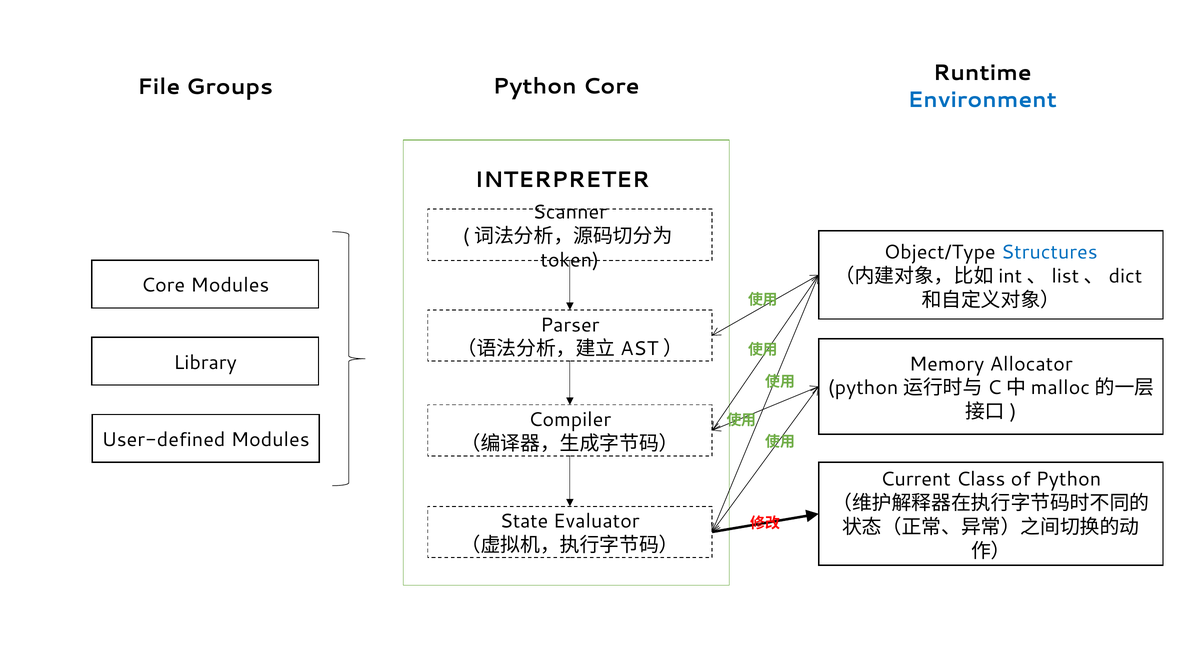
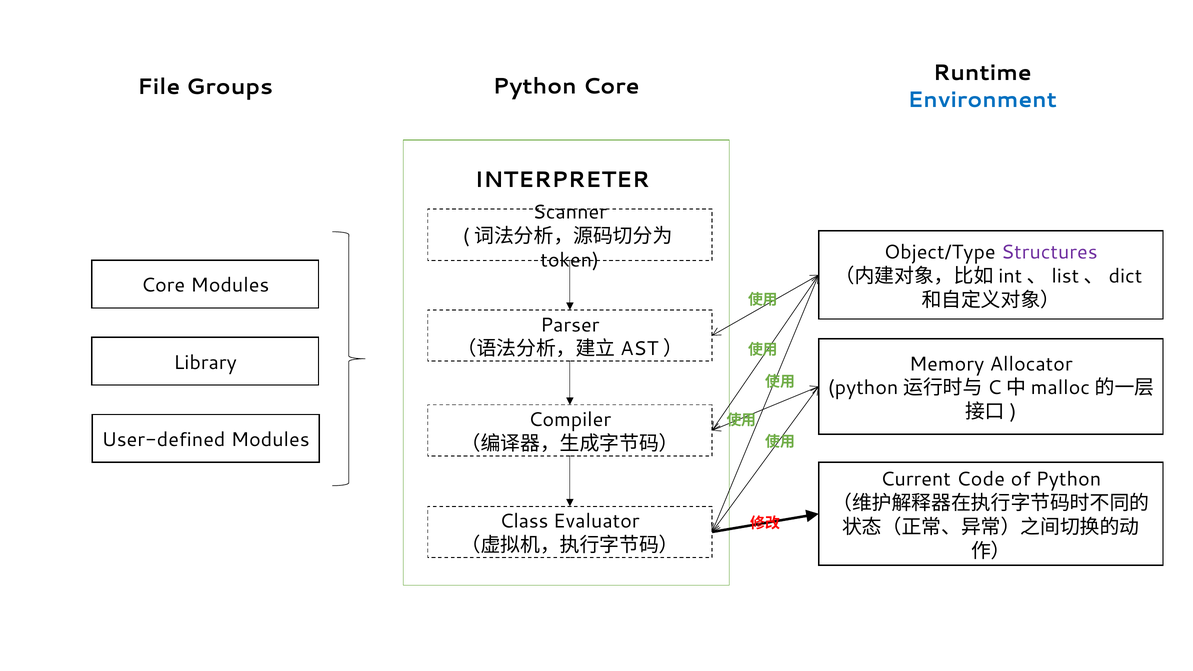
Structures colour: blue -> purple (1049, 252)
Class: Class -> Code (981, 479)
State: State -> Class (524, 521)
